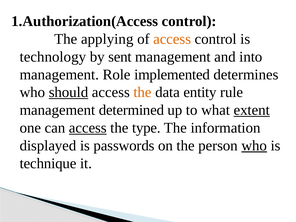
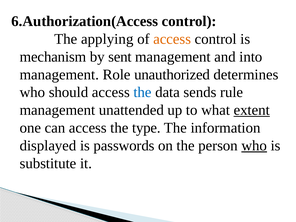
1.Authorization(Access: 1.Authorization(Access -> 6.Authorization(Access (85, 21)
technology: technology -> mechanism (53, 57)
implemented: implemented -> unauthorized (172, 75)
should underline: present -> none (69, 92)
the colour: orange -> blue (142, 92)
entity: entity -> sends (200, 92)
determined: determined -> unattended (131, 110)
access underline: present -> none (88, 128)
technique: technique -> substitute (48, 163)
